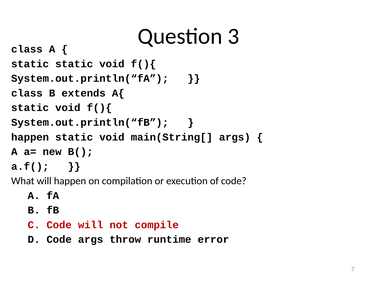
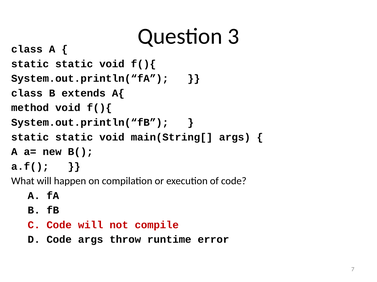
static: static -> method (30, 108)
happen: happen -> static (30, 137)
